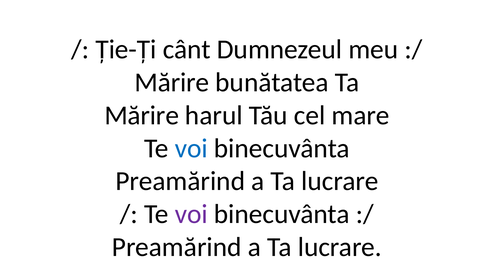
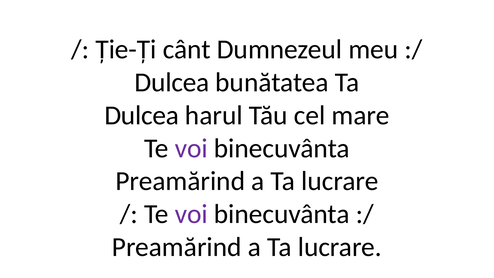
Mărire: Mărire -> Dulcea (172, 82)
Mărire: Mărire -> Dulcea (142, 115)
voi colour: blue -> purple (191, 148)
